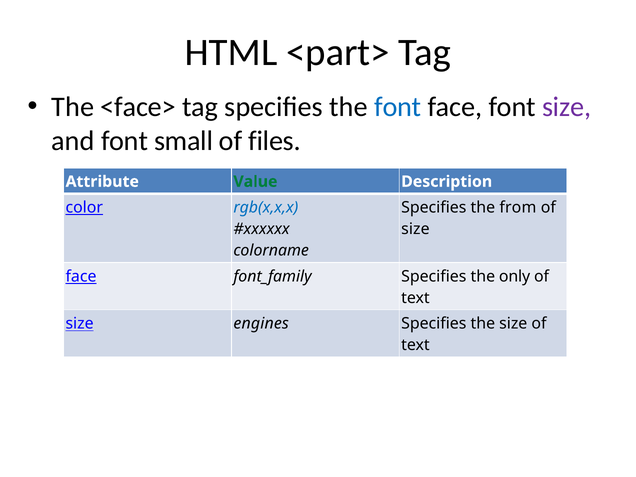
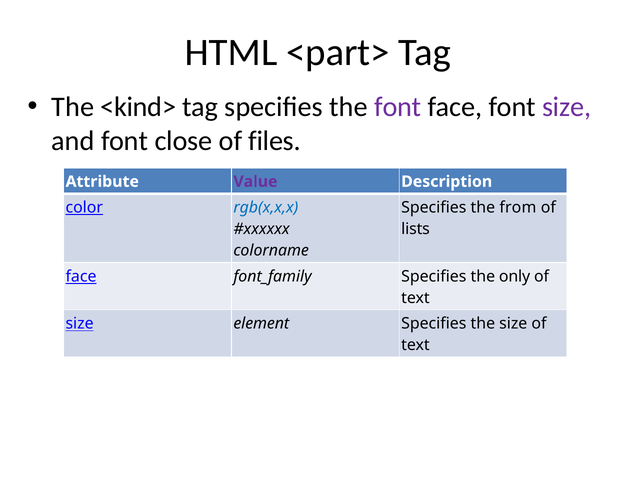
<face>: <face> -> <kind> (138, 107)
font colour: blue -> purple (398, 107)
small: small -> close (183, 141)
Value colour: green -> purple (255, 182)
size: size -> lists (416, 229)
engines: engines -> element (261, 324)
